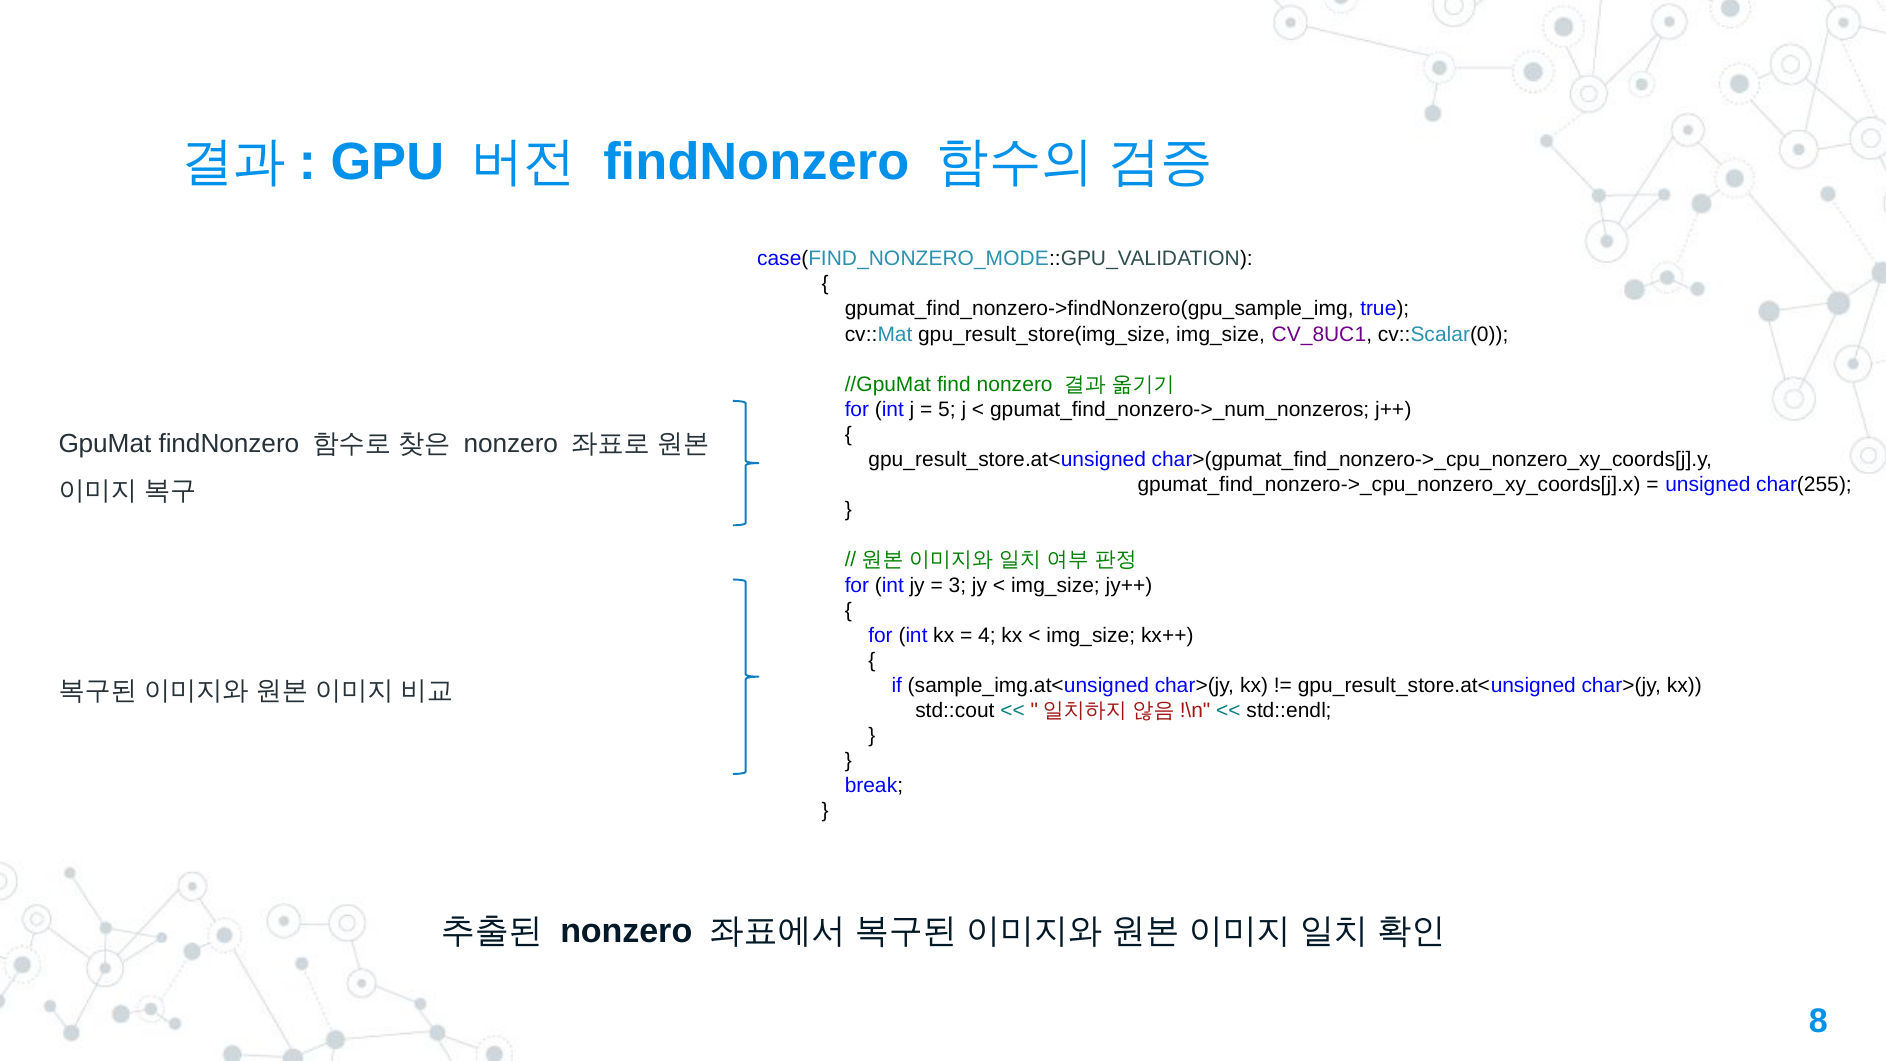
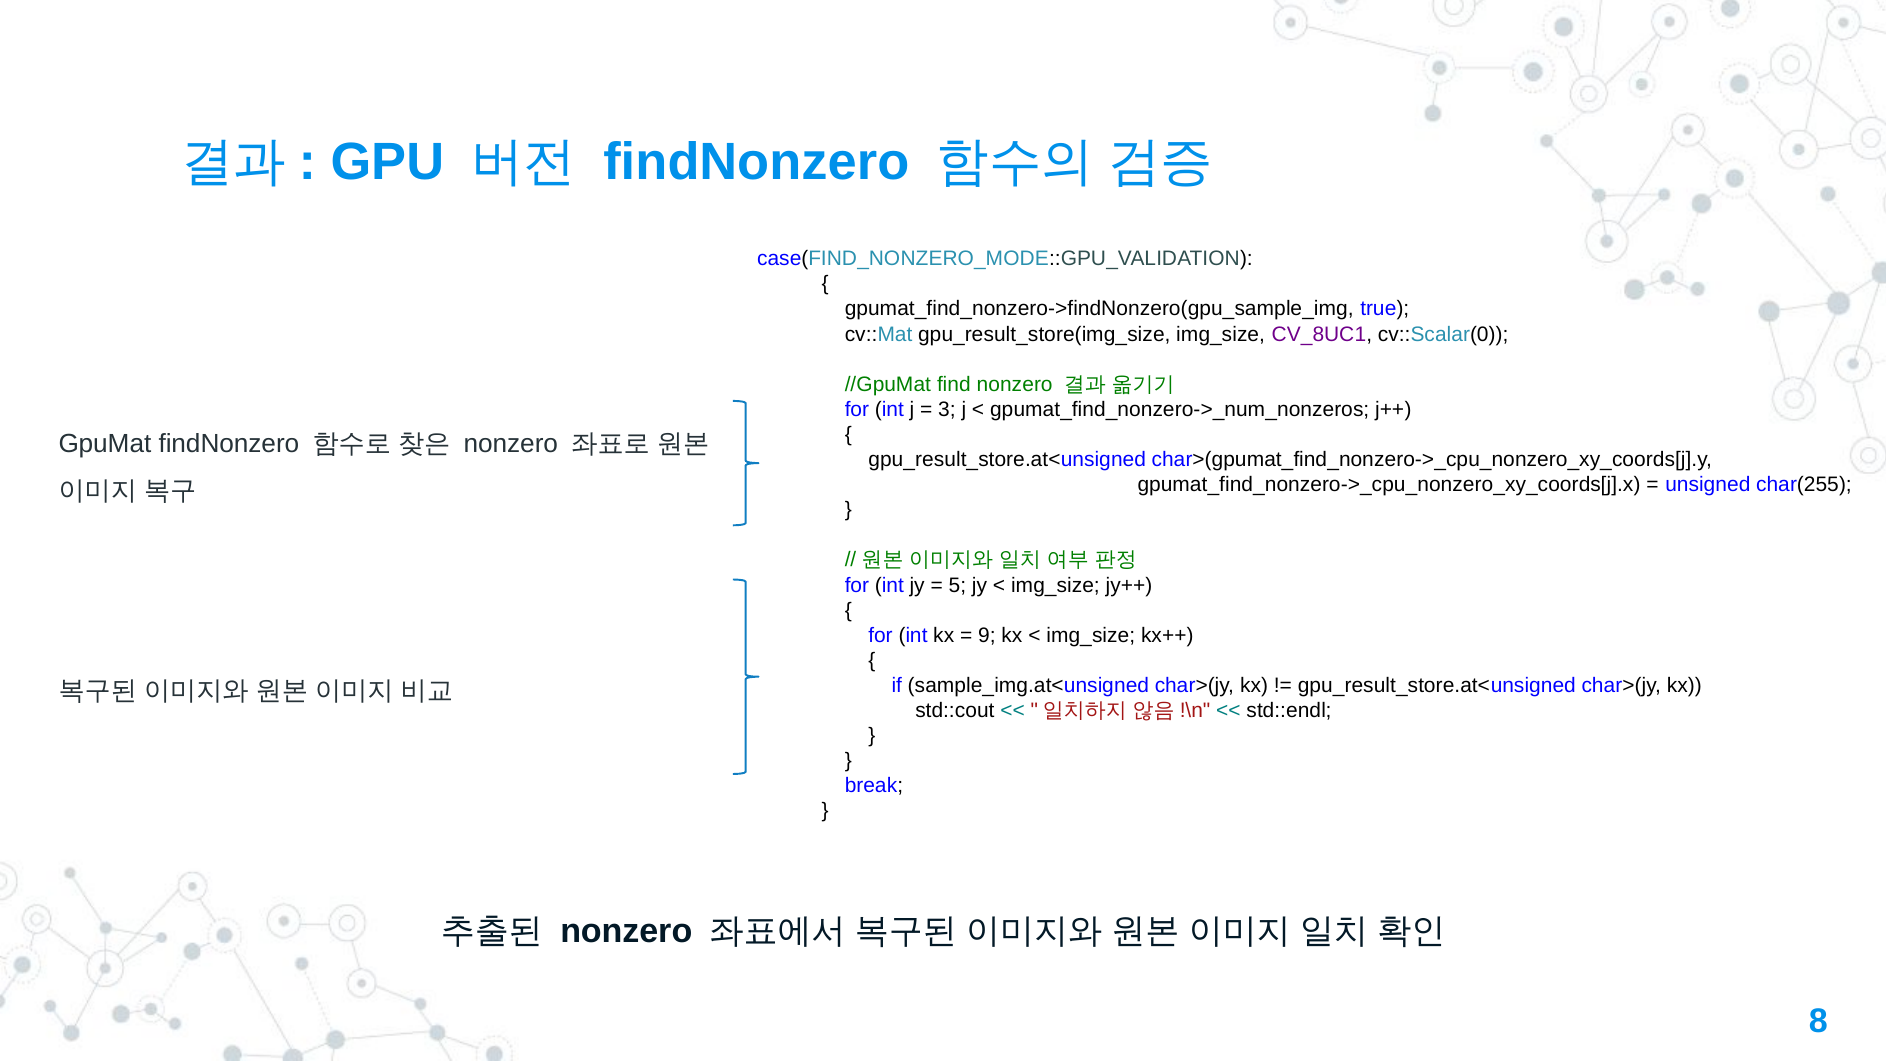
5: 5 -> 3 (947, 409)
3: 3 -> 5 (957, 585)
4: 4 -> 9 (987, 635)
